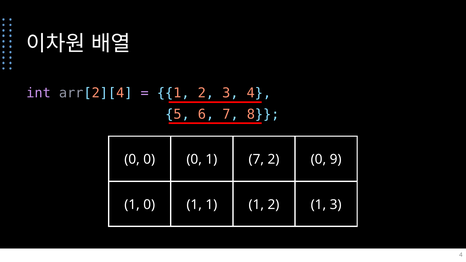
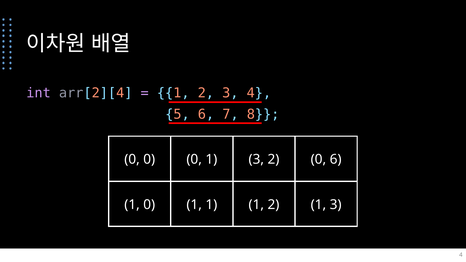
0 1 7: 7 -> 3 (256, 160)
0 9: 9 -> 6 (336, 160)
